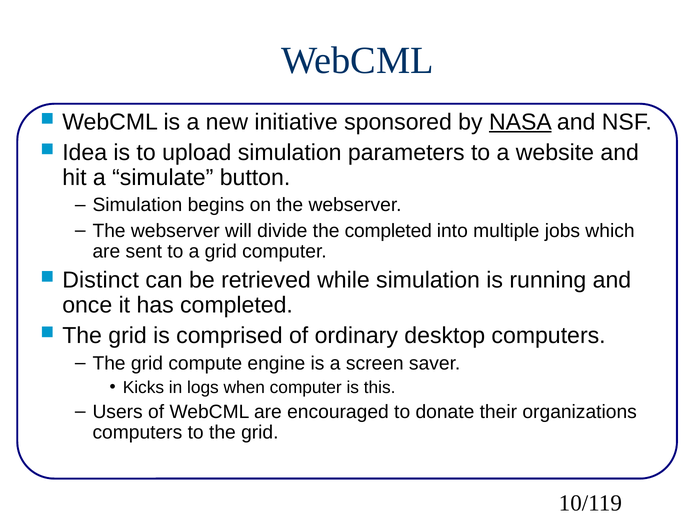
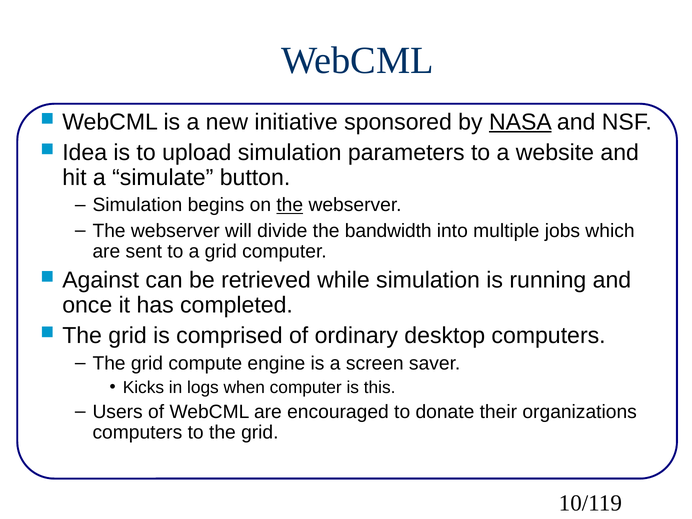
the underline: none -> present (290, 205)
the completed: completed -> bandwidth (388, 231)
Distinct: Distinct -> Against (101, 280)
